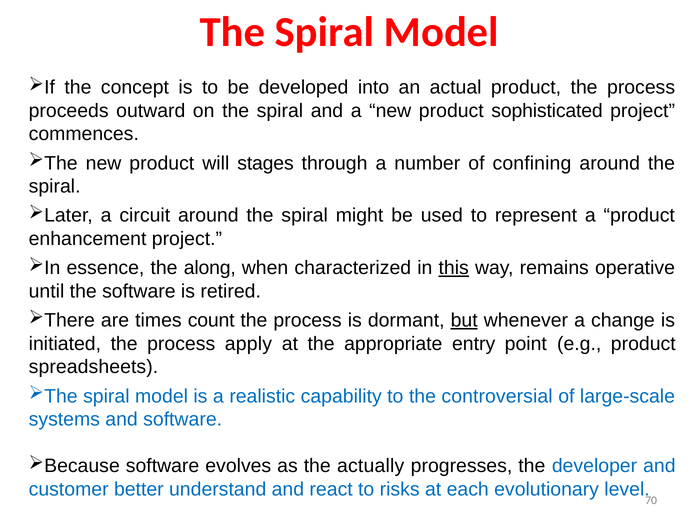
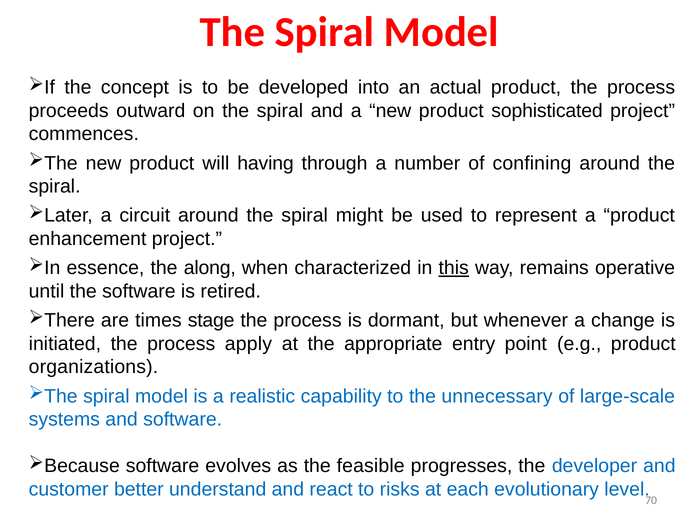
stages: stages -> having (266, 163)
count: count -> stage (211, 321)
but underline: present -> none (464, 321)
spreadsheets: spreadsheets -> organizations (93, 367)
controversial: controversial -> unnecessary (497, 396)
actually: actually -> feasible (371, 466)
